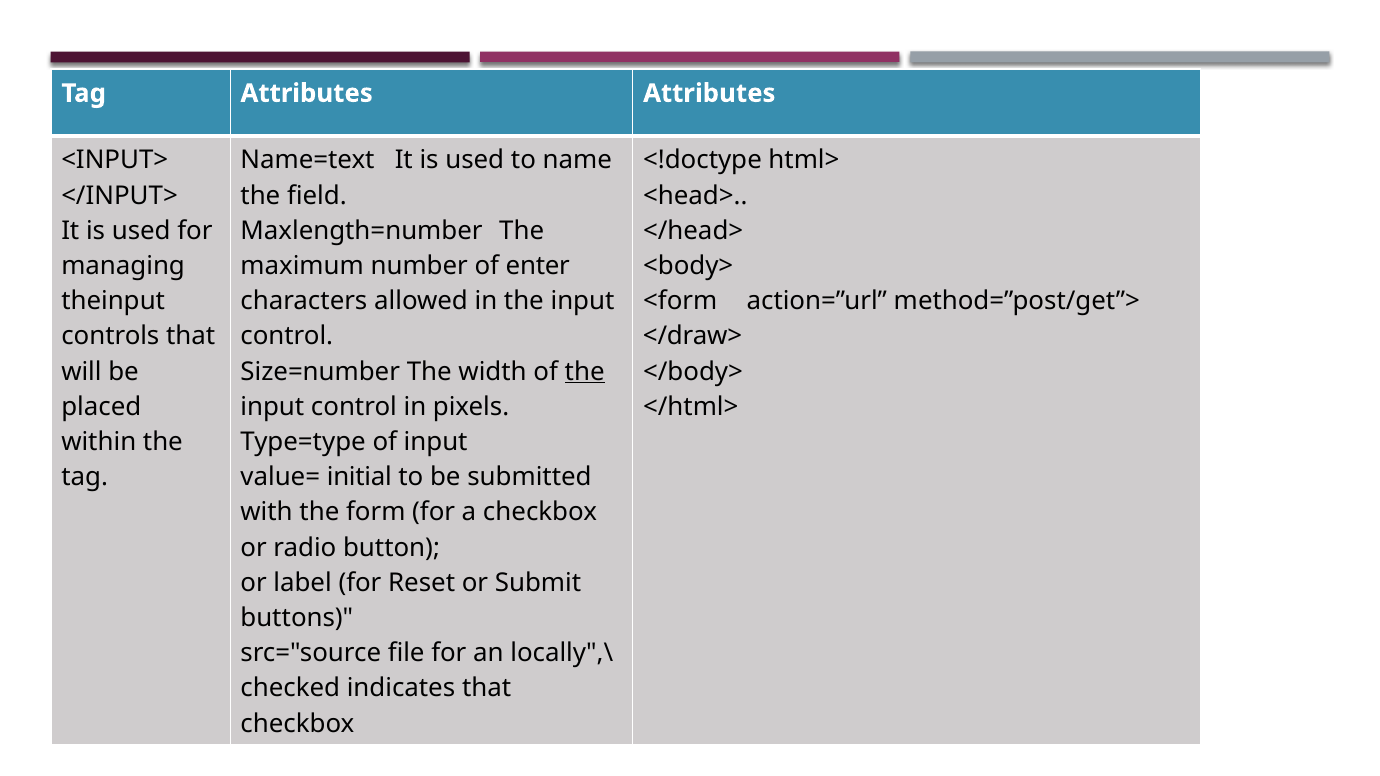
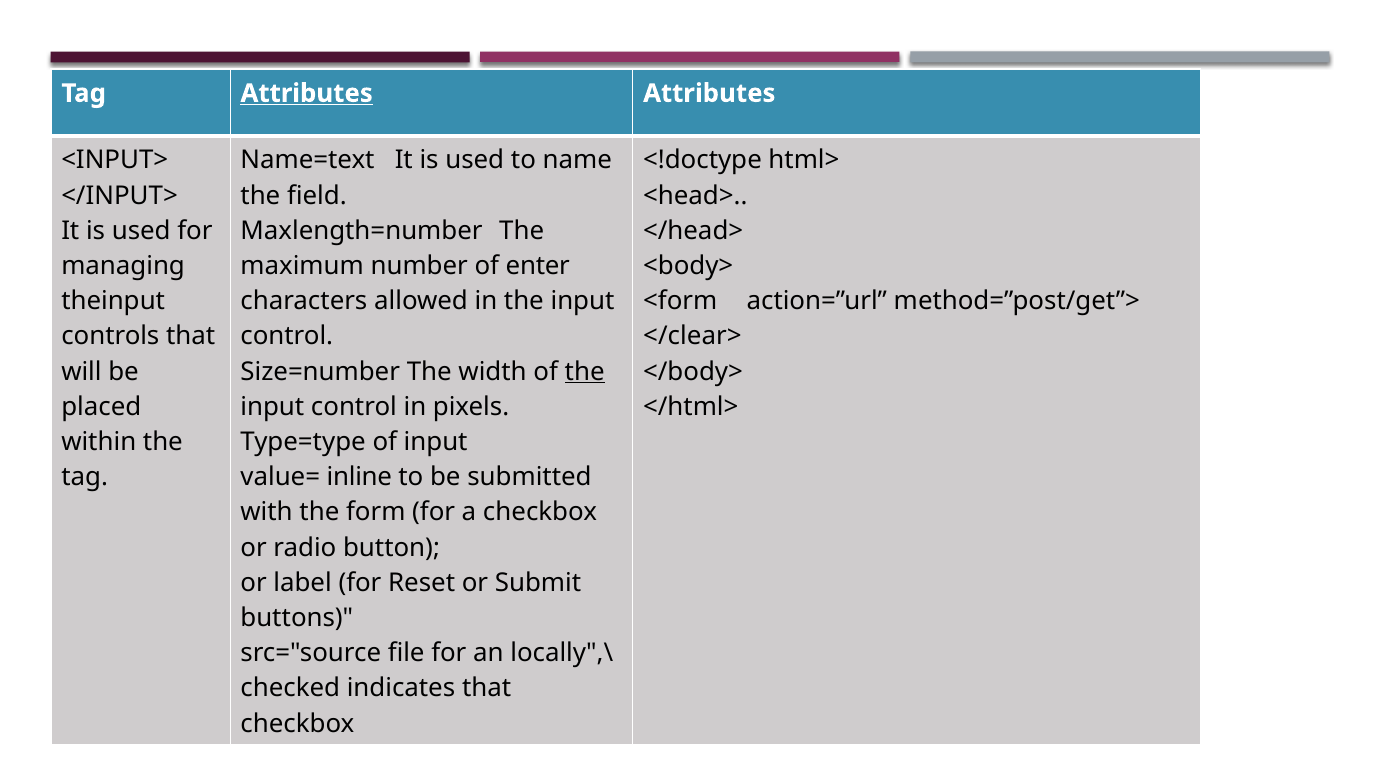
Attributes underline: none -> present (307, 93)
</draw>: </draw> -> </clear> (692, 336)
initial: initial -> inline (359, 477)
